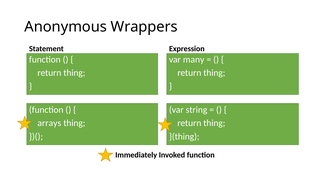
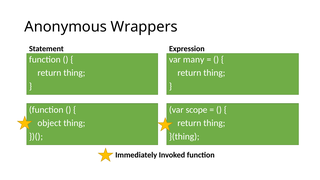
string: string -> scope (197, 110)
arrays: arrays -> object (49, 123)
